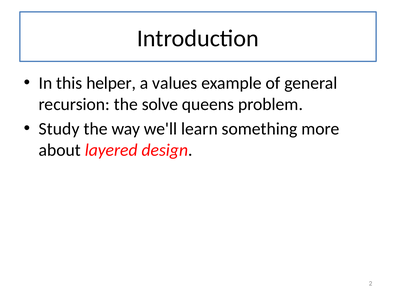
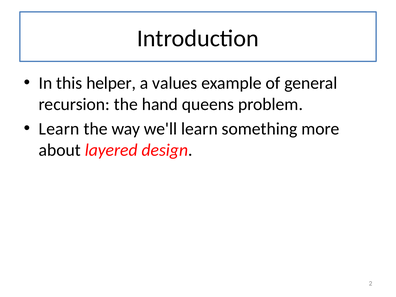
solve: solve -> hand (160, 104)
Study: Study -> Learn (59, 129)
